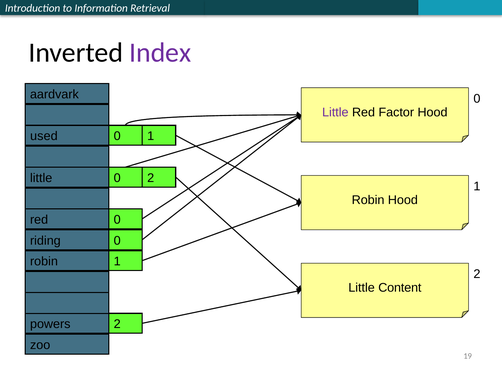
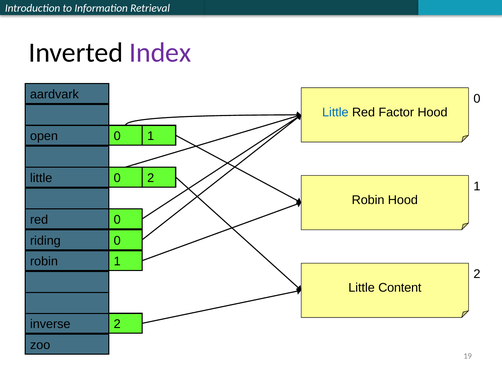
Little colour: purple -> blue (335, 113)
used: used -> open (44, 136)
powers: powers -> inverse (50, 325)
